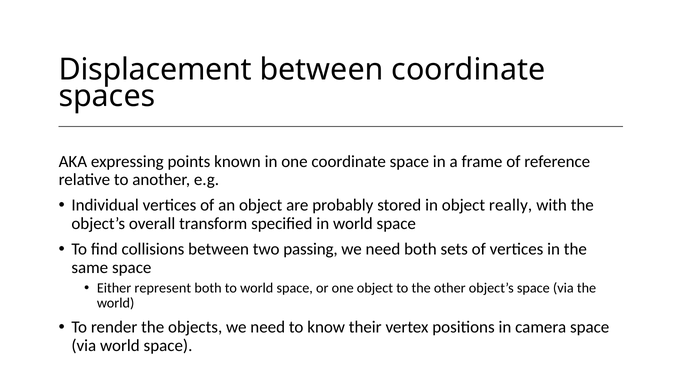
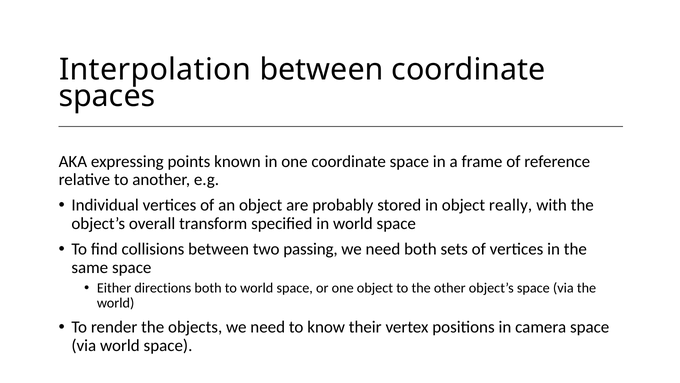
Displacement: Displacement -> Interpolation (155, 70)
represent: represent -> directions (163, 288)
